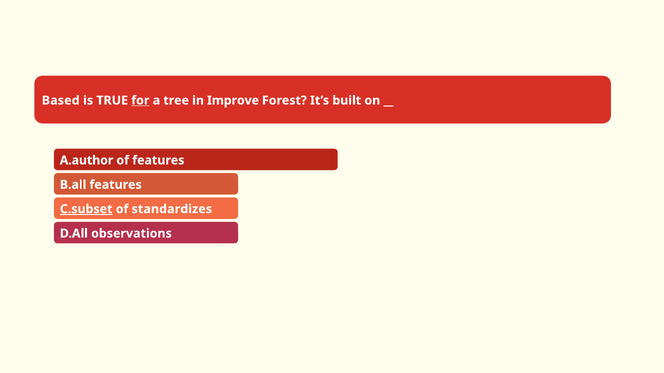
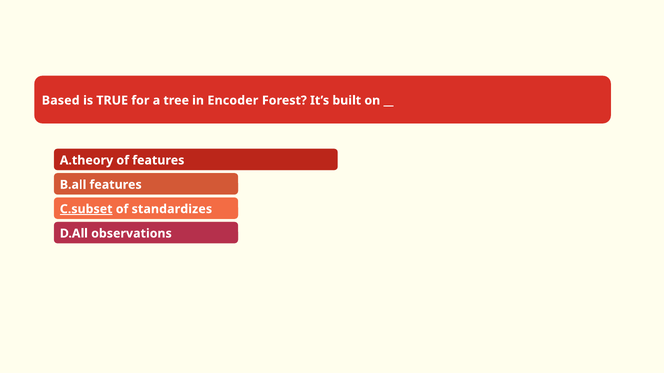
for underline: present -> none (140, 101)
Improve: Improve -> Encoder (233, 101)
A.author: A.author -> A.theory (87, 161)
